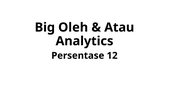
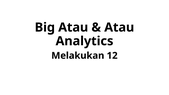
Big Oleh: Oleh -> Atau (73, 27)
Persentase: Persentase -> Melakukan (78, 56)
